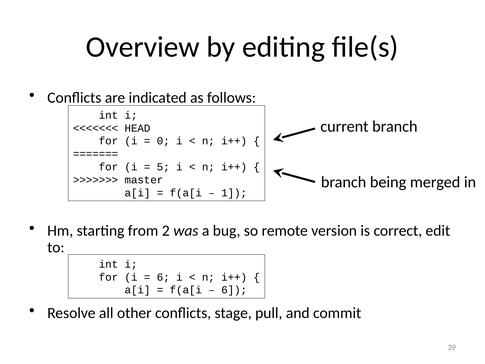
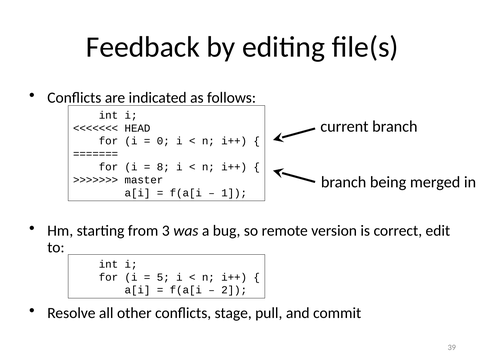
Overview: Overview -> Feedback (143, 47)
5: 5 -> 8 (163, 167)
2: 2 -> 3 (166, 231)
6: 6 -> 5 (163, 277)
6: 6 -> 2 (234, 290)
